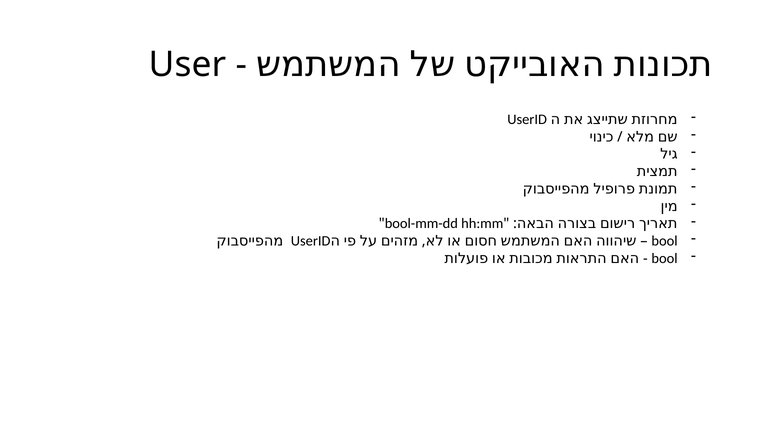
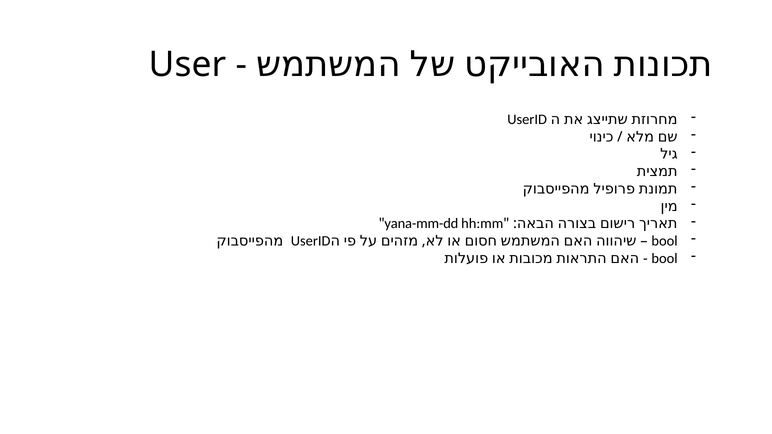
bool-mm-dd: bool-mm-dd -> yana-mm-dd (421, 224)
